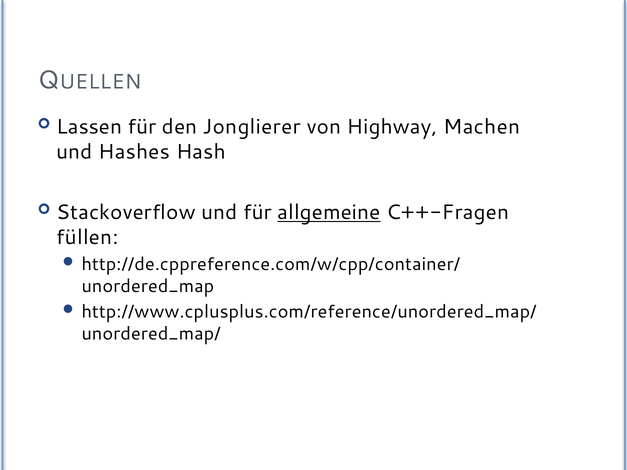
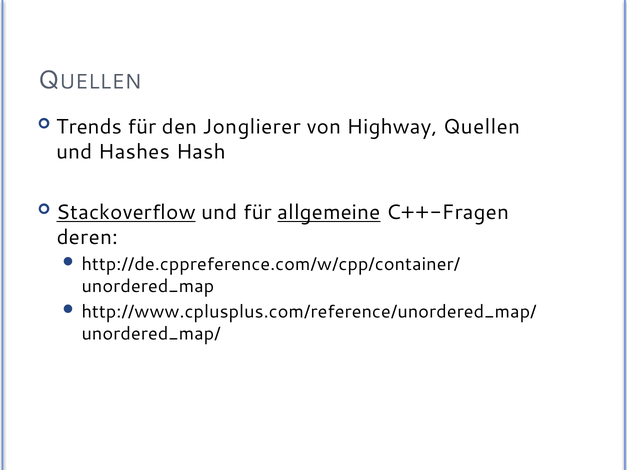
Lassen: Lassen -> Trends (89, 127)
Machen: Machen -> Quellen (482, 127)
Stackoverflow underline: none -> present (126, 213)
füllen: füllen -> deren (87, 238)
